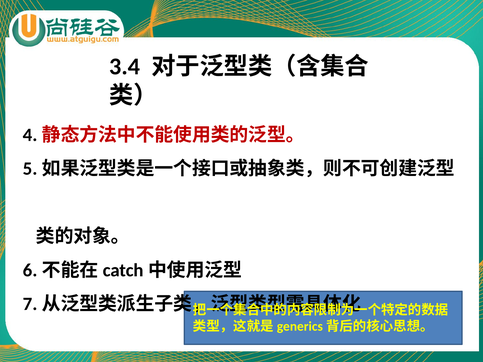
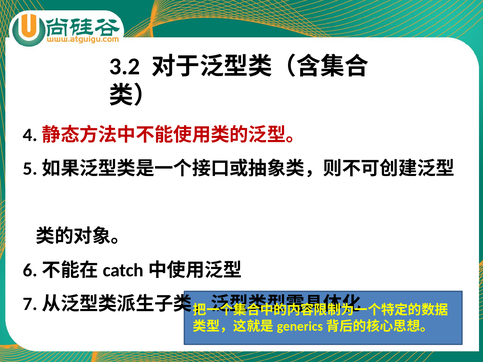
3.4: 3.4 -> 3.2 (125, 67)
